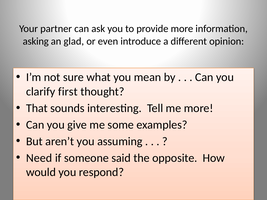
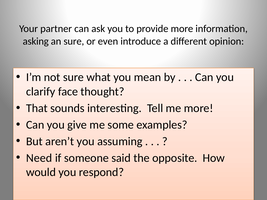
an glad: glad -> sure (74, 41)
first: first -> face (68, 92)
